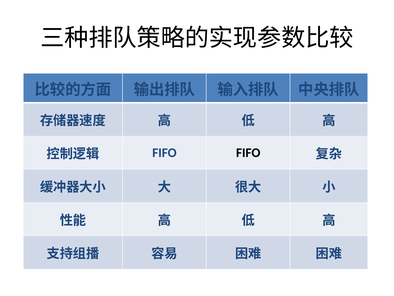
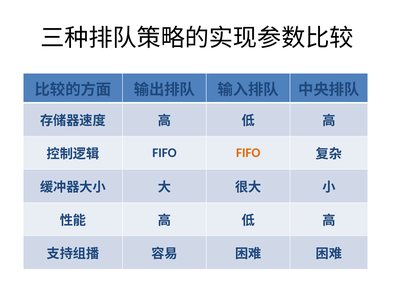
FIFO colour: black -> orange (248, 153)
